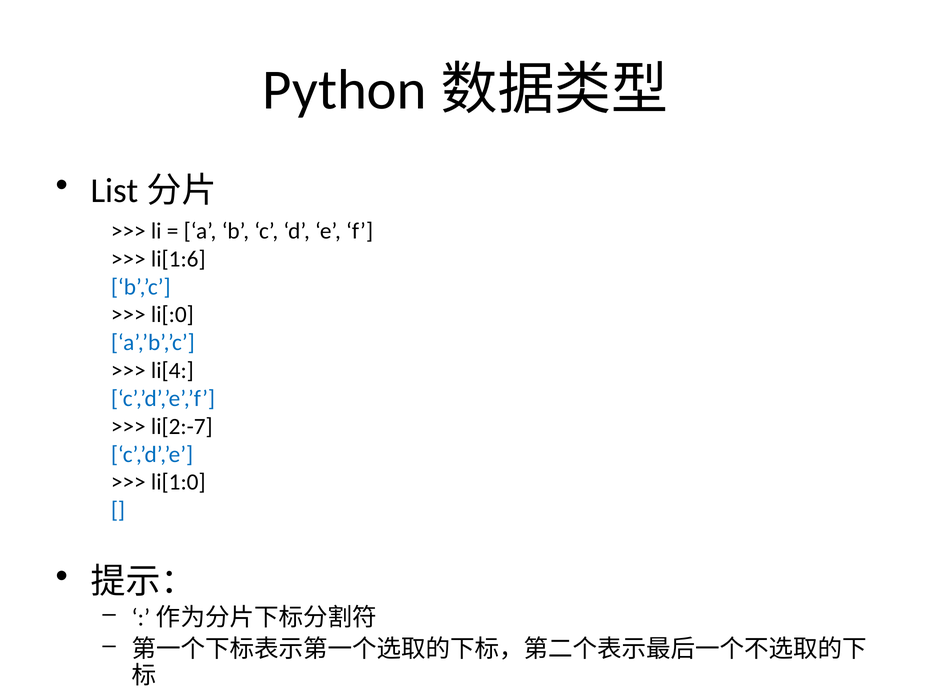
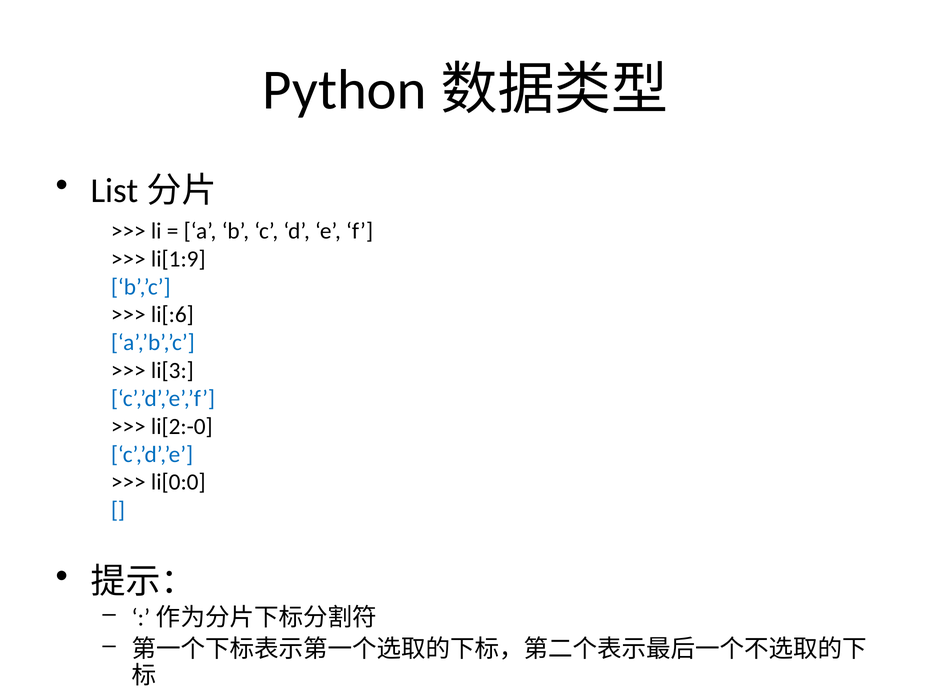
li[1:6: li[1:6 -> li[1:9 (178, 259)
li[:0: li[:0 -> li[:6 (172, 315)
li[4: li[4 -> li[3 (172, 371)
li[2:-7: li[2:-7 -> li[2:-0 (182, 427)
li[1:0: li[1:0 -> li[0:0 (178, 482)
